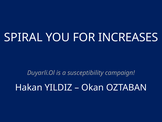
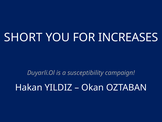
SPIRAL: SPIRAL -> SHORT (23, 37)
